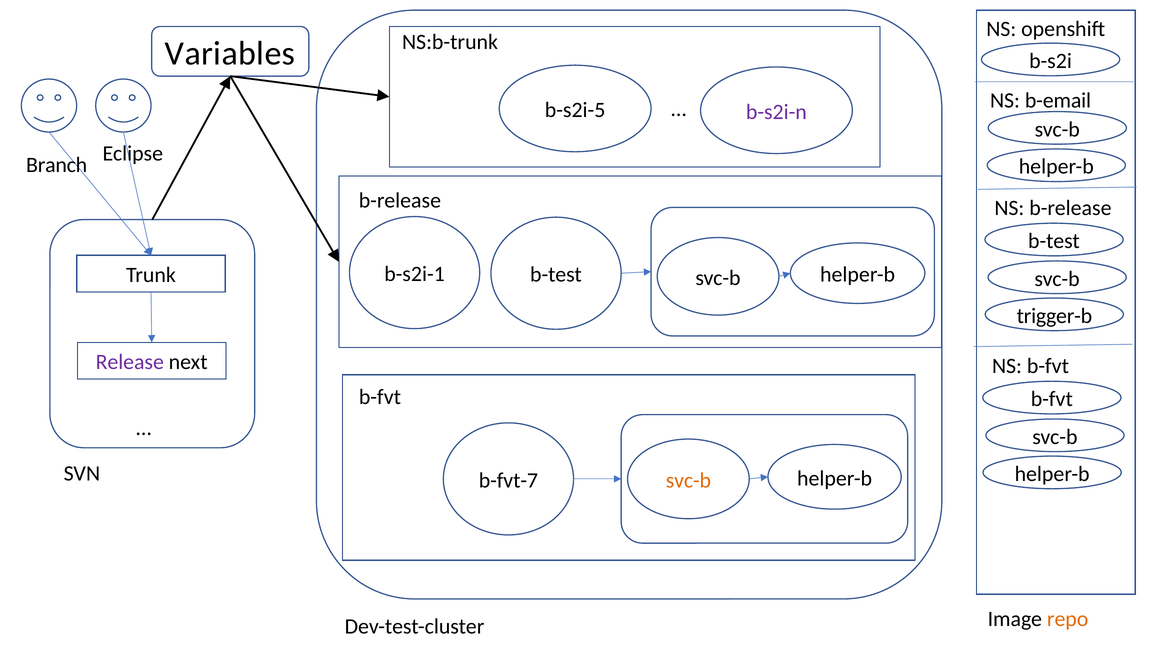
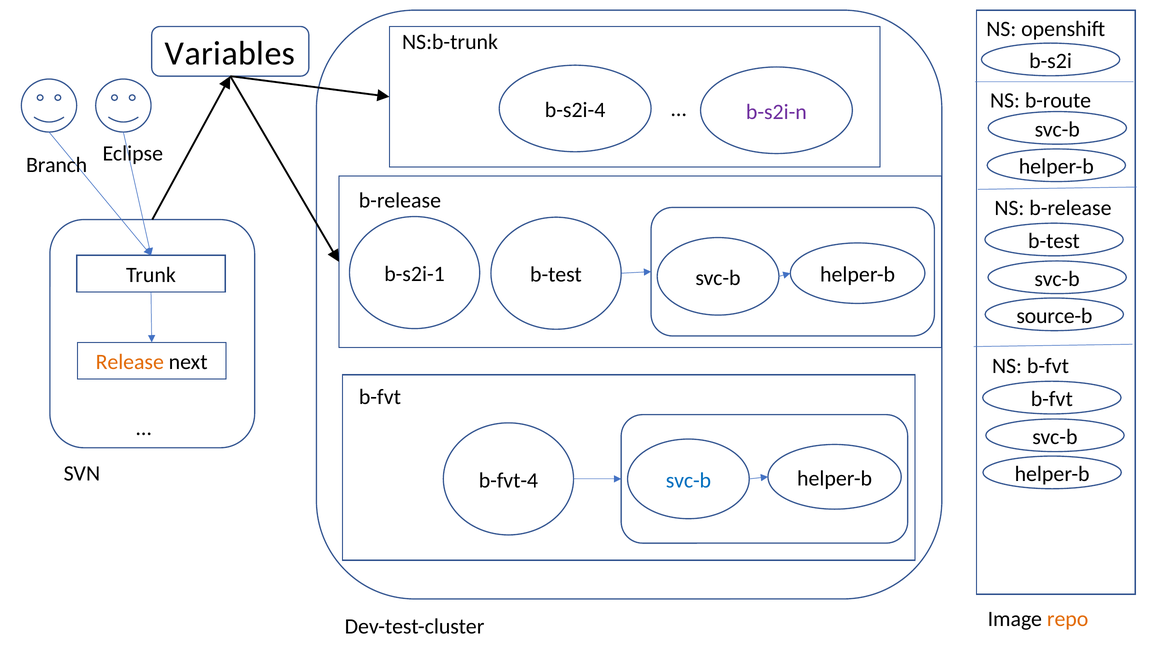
b-email: b-email -> b-route (1058, 101)
b-s2i-5: b-s2i-5 -> b-s2i-4 (575, 110)
trigger-b: trigger-b -> source-b (1054, 316)
Release colour: purple -> orange (130, 362)
b-fvt-7: b-fvt-7 -> b-fvt-4 (508, 480)
svc-b colour: orange -> blue (688, 480)
